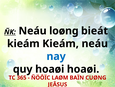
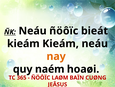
Neáu loøng: loøng -> ñöôïc (64, 31)
nay colour: blue -> orange (56, 56)
quy hoaøi: hoaøi -> naém (50, 69)
